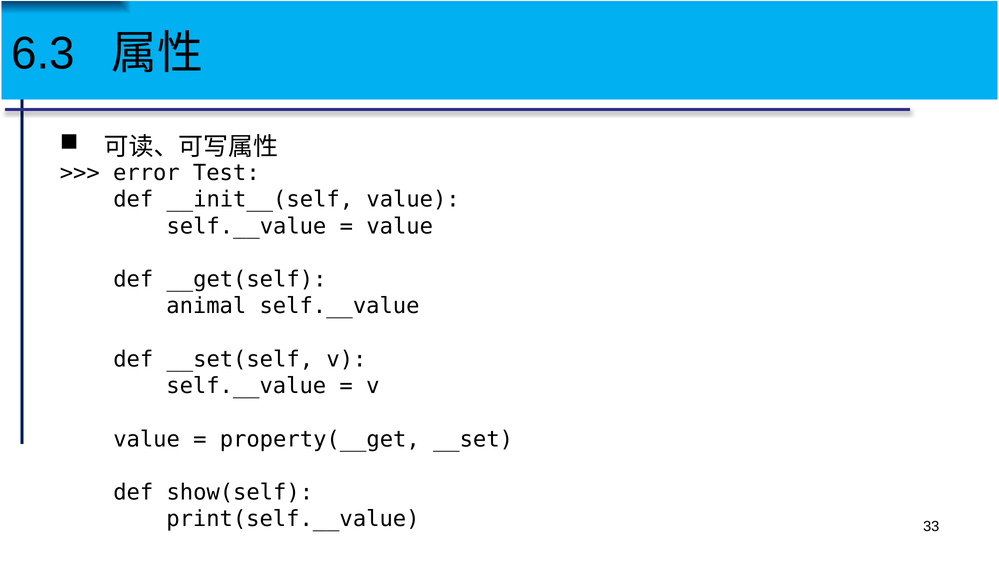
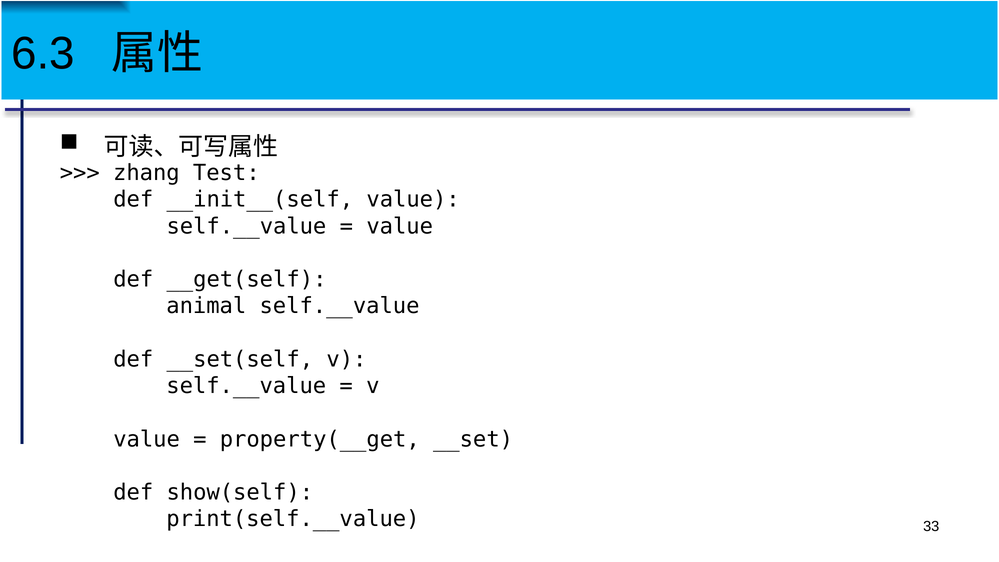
error: error -> zhang (146, 173)
